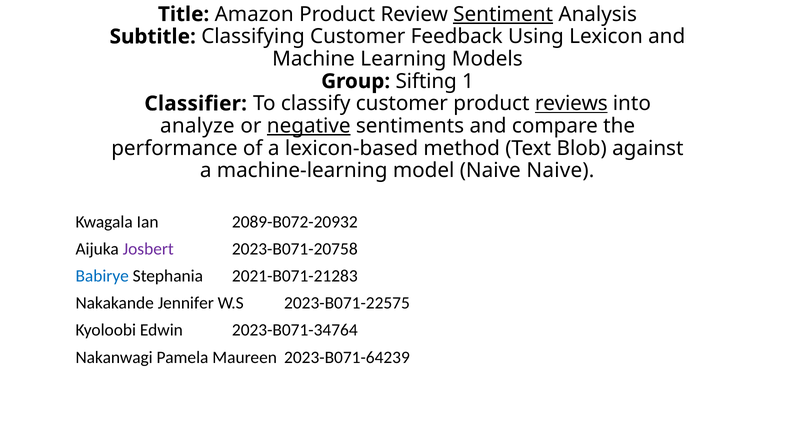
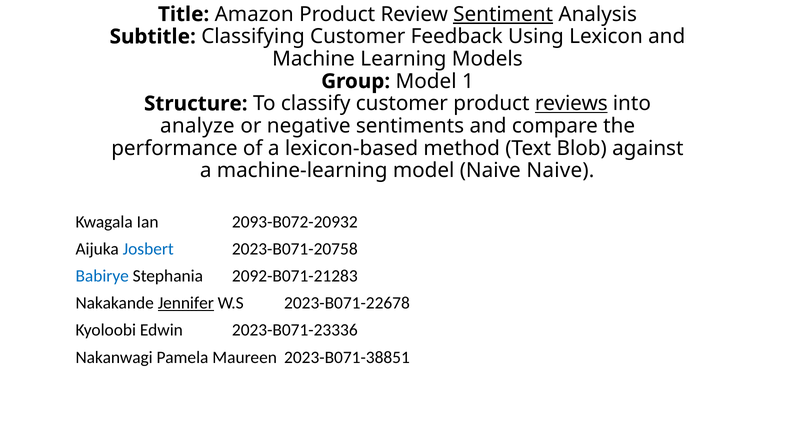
Group Sifting: Sifting -> Model (426, 81)
Classifier: Classifier -> Structure (196, 104)
negative underline: present -> none (309, 126)
2089-B072-20932: 2089-B072-20932 -> 2093-B072-20932 (295, 222)
Josbert colour: purple -> blue (148, 249)
2021-B071-21283: 2021-B071-21283 -> 2092-B071-21283 (295, 276)
Jennifer underline: none -> present (186, 303)
2023-B071-22575: 2023-B071-22575 -> 2023-B071-22678 (347, 303)
2023-B071-34764: 2023-B071-34764 -> 2023-B071-23336 (295, 330)
2023-B071-64239: 2023-B071-64239 -> 2023-B071-38851 (347, 357)
